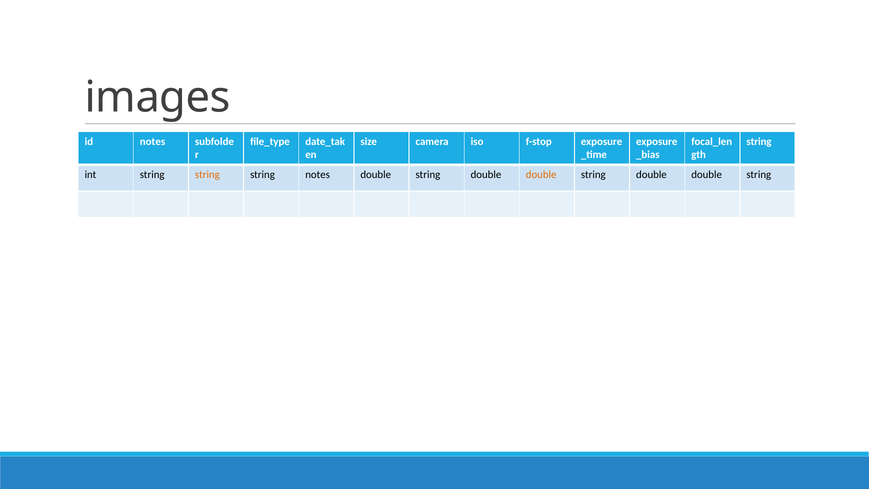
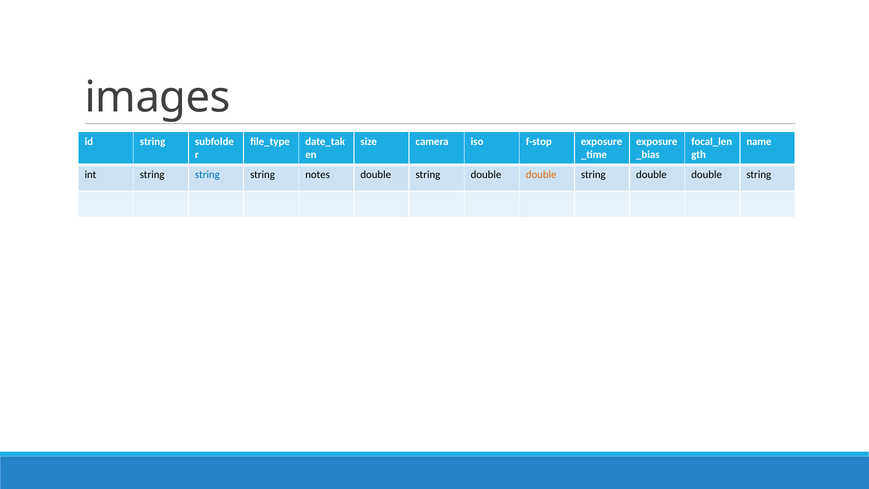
id notes: notes -> string (153, 142)
string: string -> name (759, 142)
string colour: orange -> blue (207, 175)
